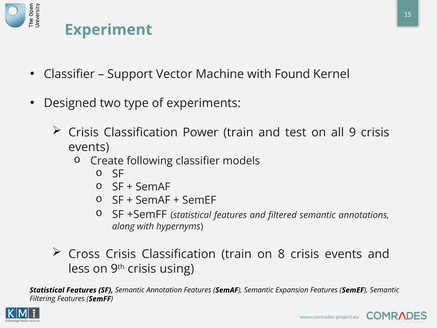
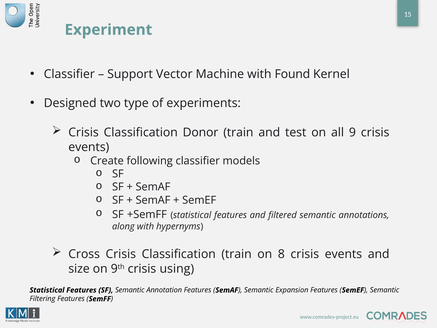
Power: Power -> Donor (201, 132)
less: less -> size (79, 269)
